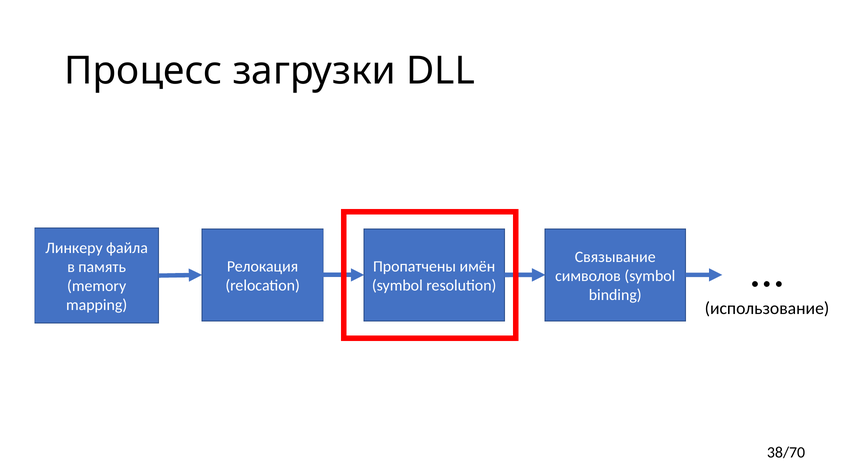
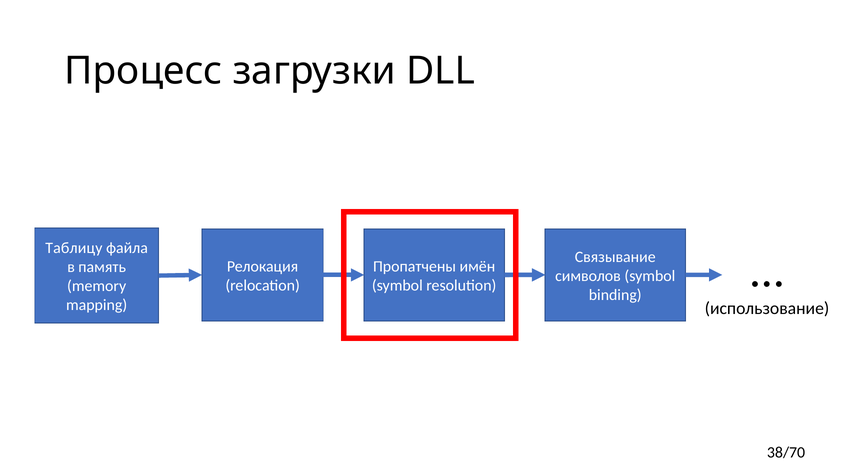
Линкеру: Линкеру -> Таблицу (74, 248)
